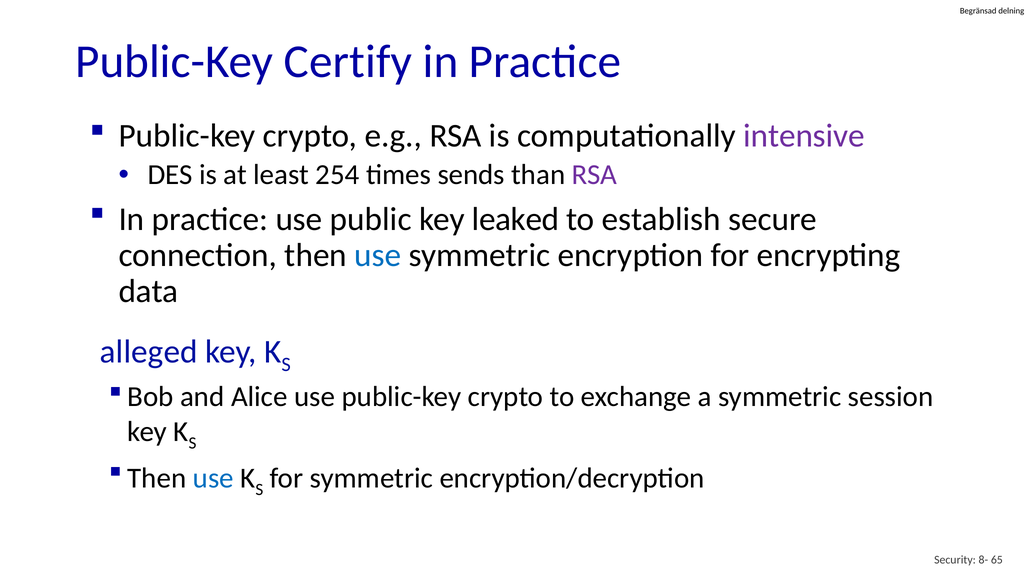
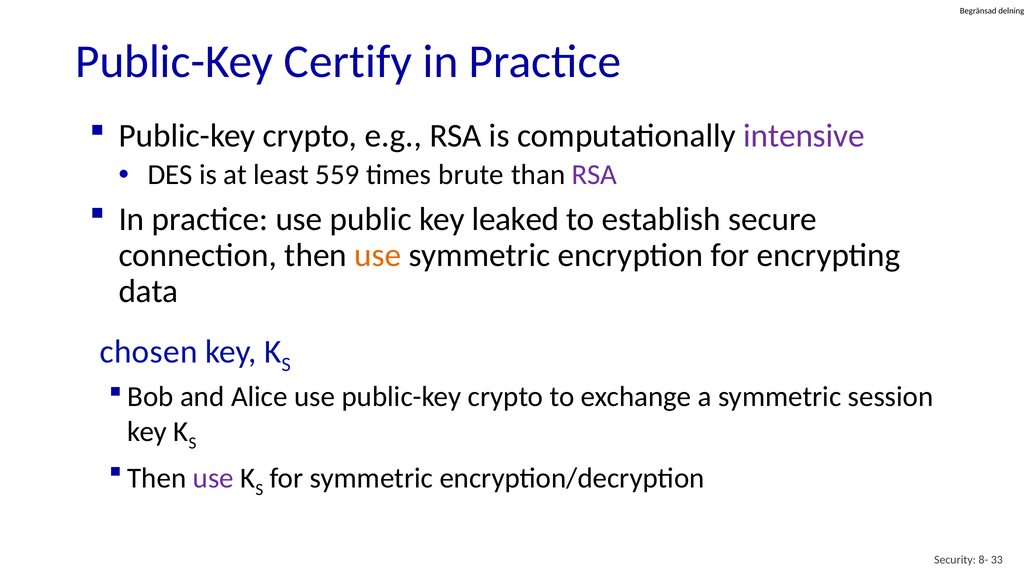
254: 254 -> 559 (337, 175)
sends: sends -> brute (471, 175)
use colour: blue -> orange (378, 255)
alleged: alleged -> chosen (149, 352)
use colour: blue -> purple (213, 479)
65: 65 -> 33 (997, 560)
